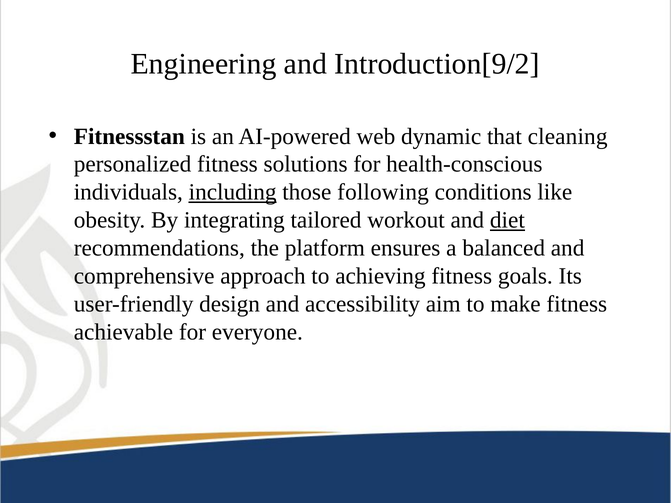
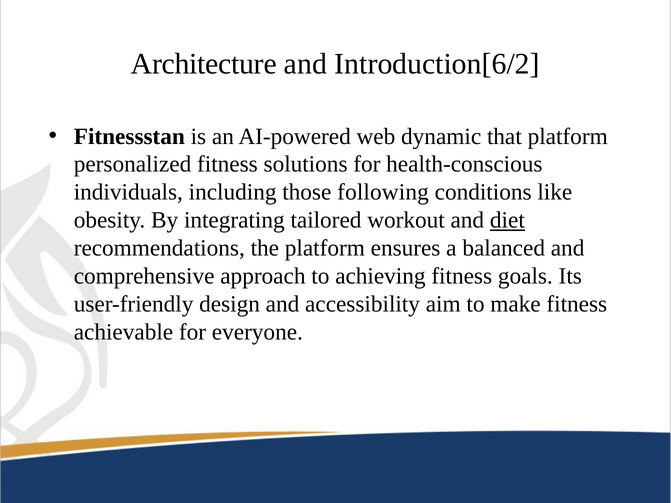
Engineering: Engineering -> Architecture (204, 64)
Introduction[9/2: Introduction[9/2 -> Introduction[6/2 (437, 64)
that cleaning: cleaning -> platform (568, 136)
including underline: present -> none (233, 192)
